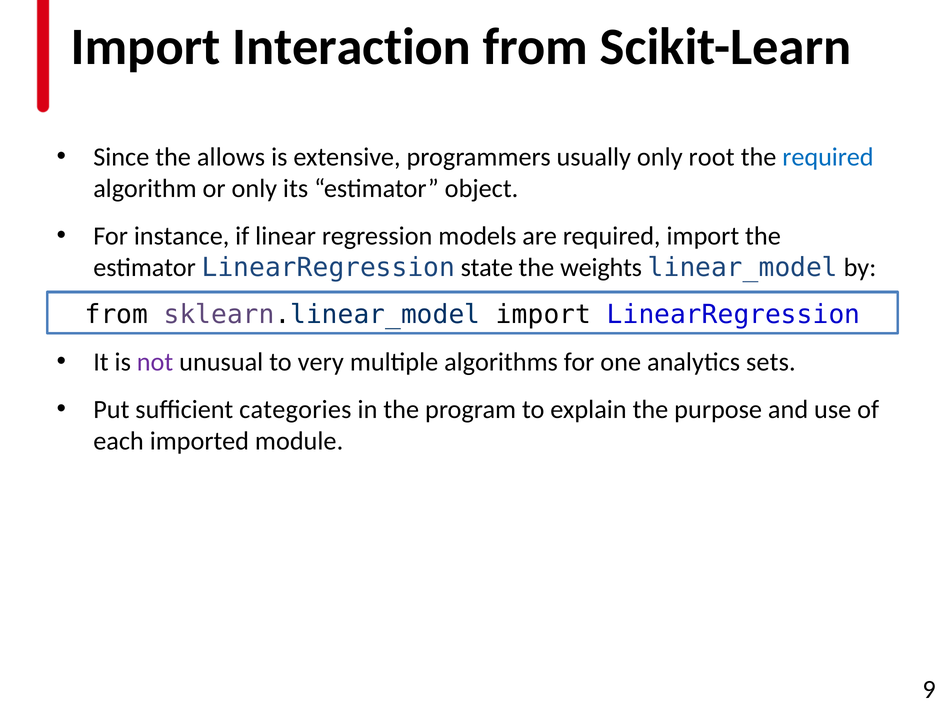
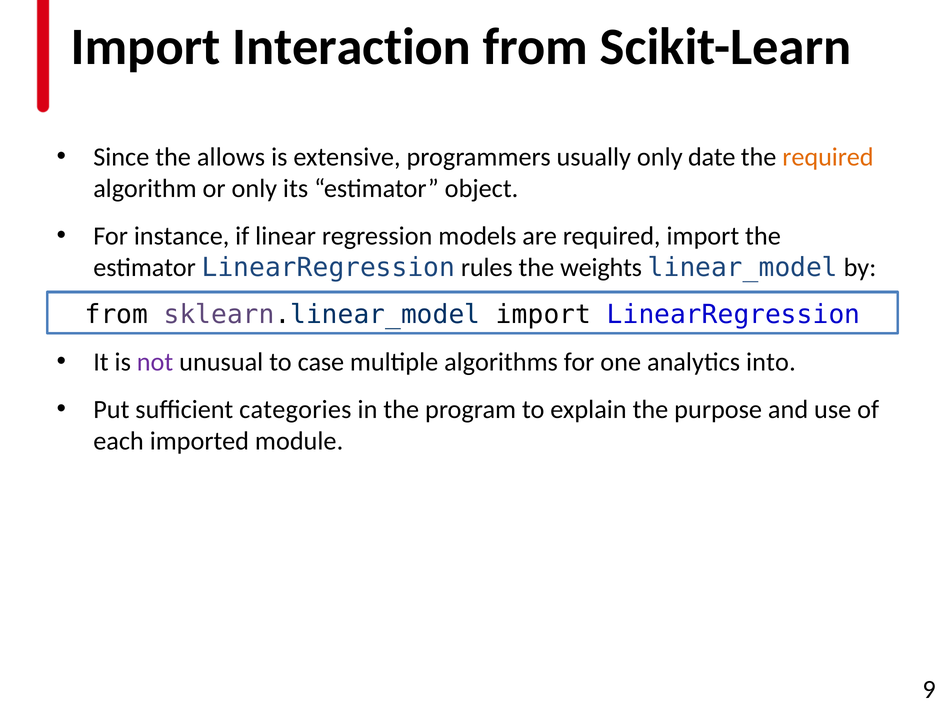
root: root -> date (712, 157)
required colour: blue -> orange (828, 157)
state: state -> rules (487, 268)
very: very -> case (321, 362)
sets: sets -> into (771, 362)
